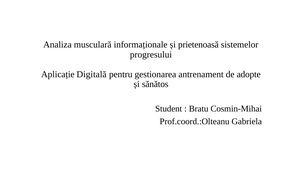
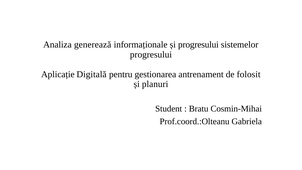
musculară: musculară -> generează (93, 45)
și prietenoasă: prietenoasă -> progresului (198, 45)
adopte: adopte -> folosit (249, 74)
sănătos: sănătos -> planuri (155, 84)
